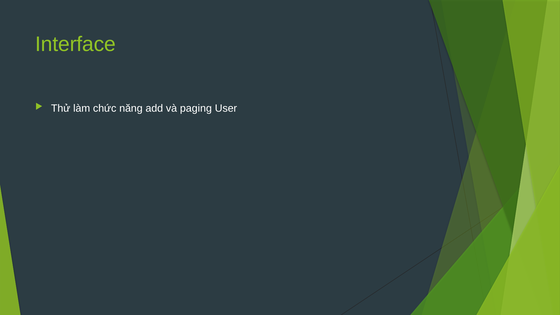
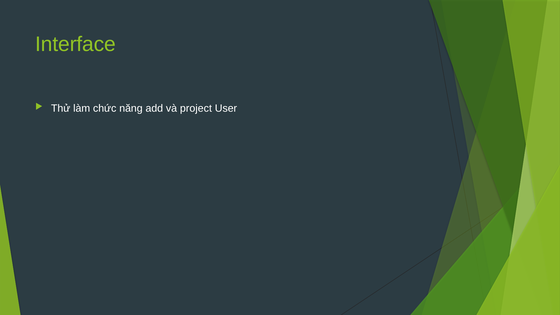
paging: paging -> project (196, 108)
